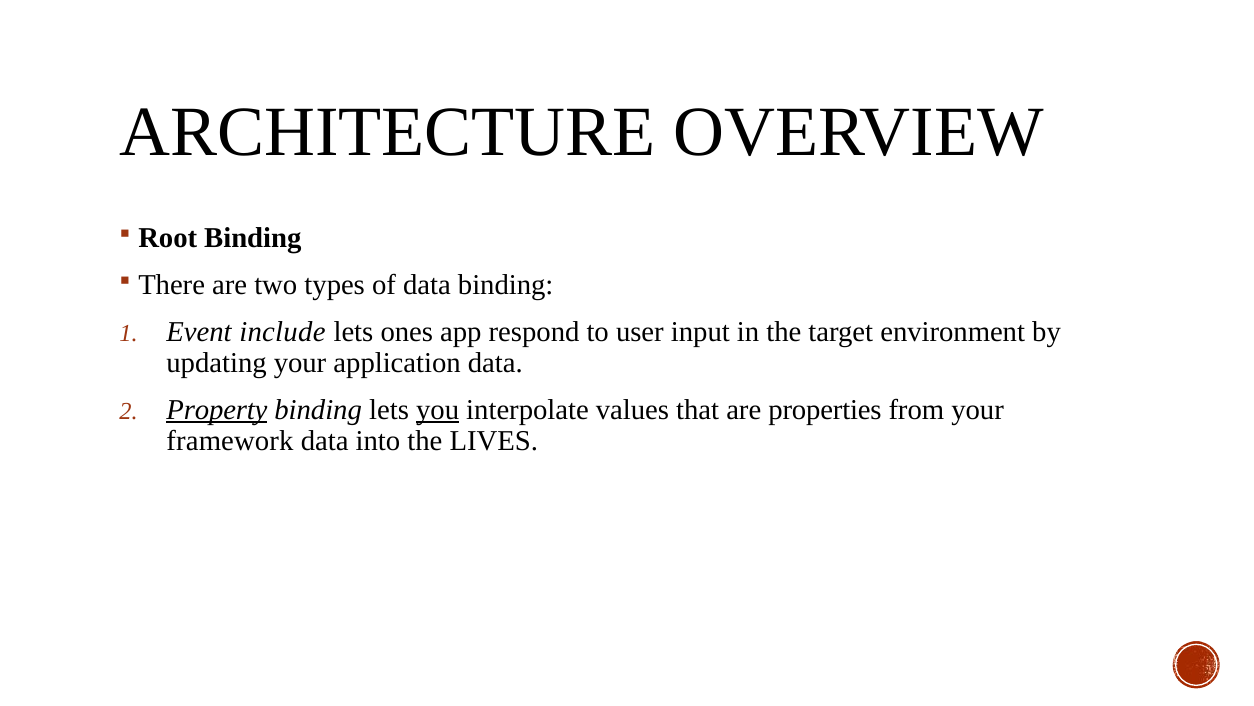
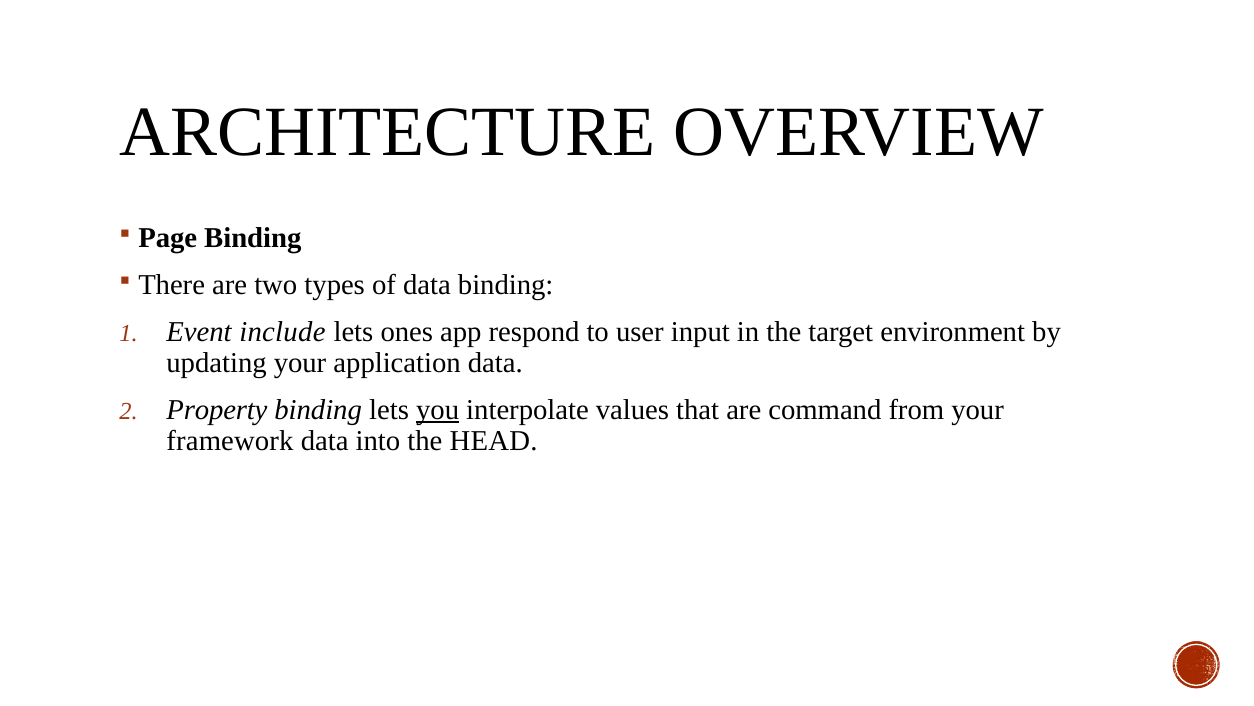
Root: Root -> Page (168, 238)
Property underline: present -> none (217, 409)
properties: properties -> command (825, 409)
LIVES: LIVES -> HEAD (494, 440)
